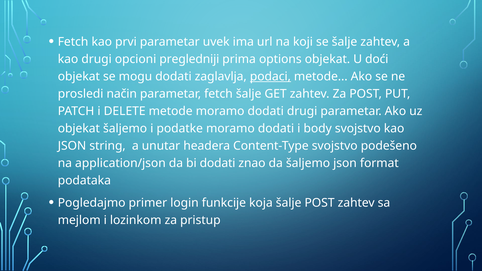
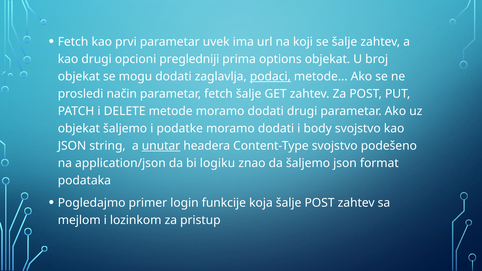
doći: doći -> broj (377, 59)
unutar underline: none -> present (161, 146)
bi dodati: dodati -> logiku (217, 163)
